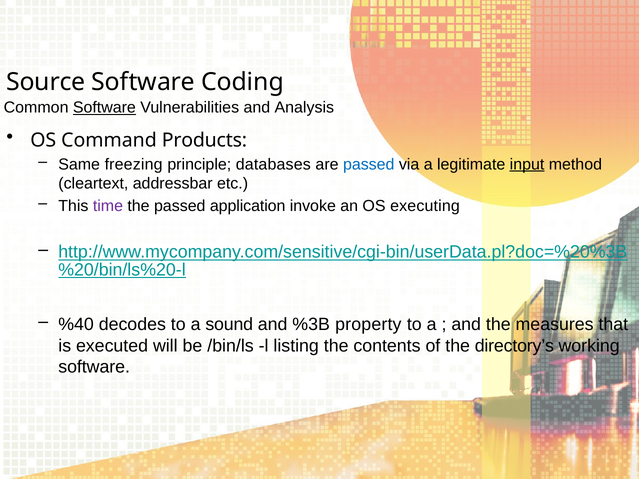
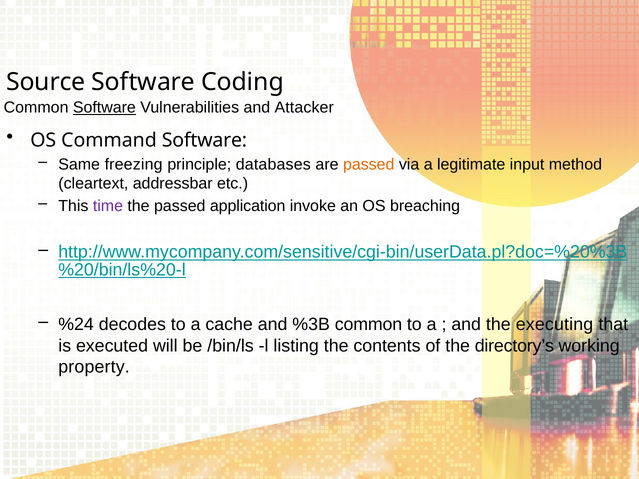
Analysis: Analysis -> Attacker (304, 108)
Command Products: Products -> Software (204, 140)
passed colour: blue -> orange (369, 164)
input underline: present -> none (527, 164)
executing: executing -> breaching (425, 206)
%40: %40 -> %24 (76, 325)
sound: sound -> cache (229, 325)
%3B property: property -> common (368, 325)
measures: measures -> executing (555, 325)
software: software -> property (94, 367)
